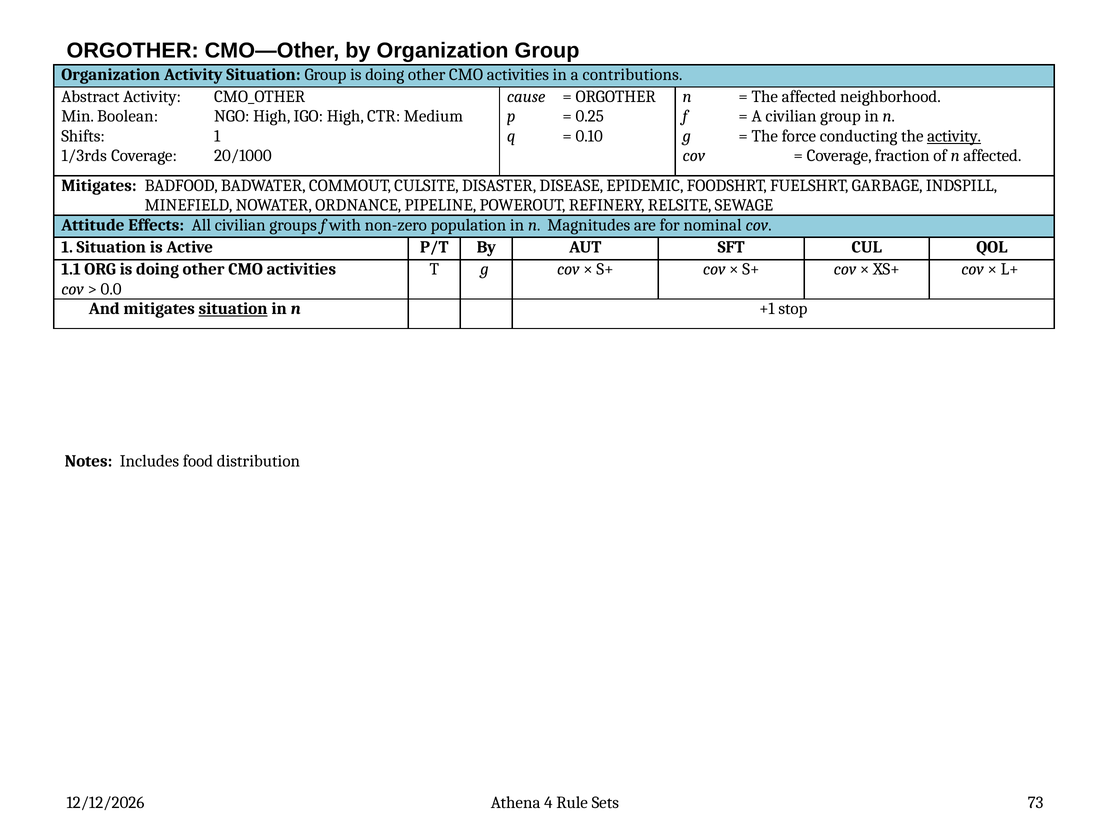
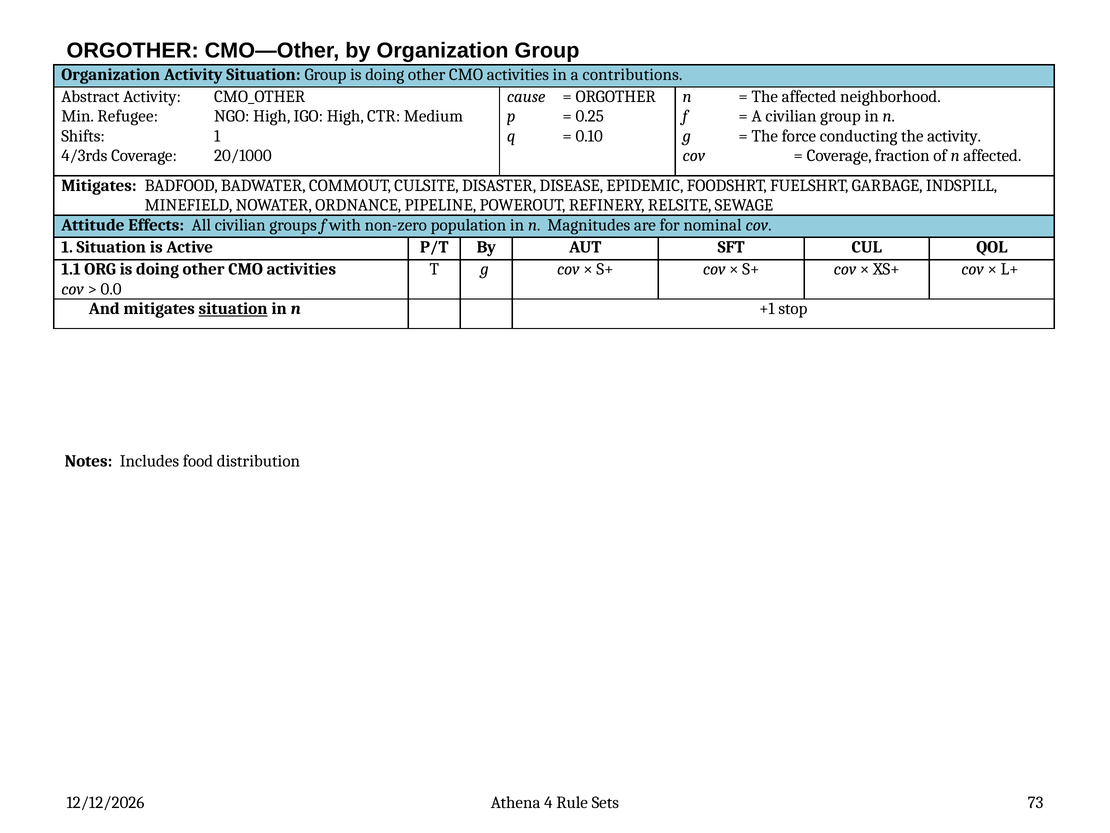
Boolean: Boolean -> Refugee (128, 116)
activity underline: present -> none (954, 136)
1/3rds: 1/3rds -> 4/3rds (84, 156)
